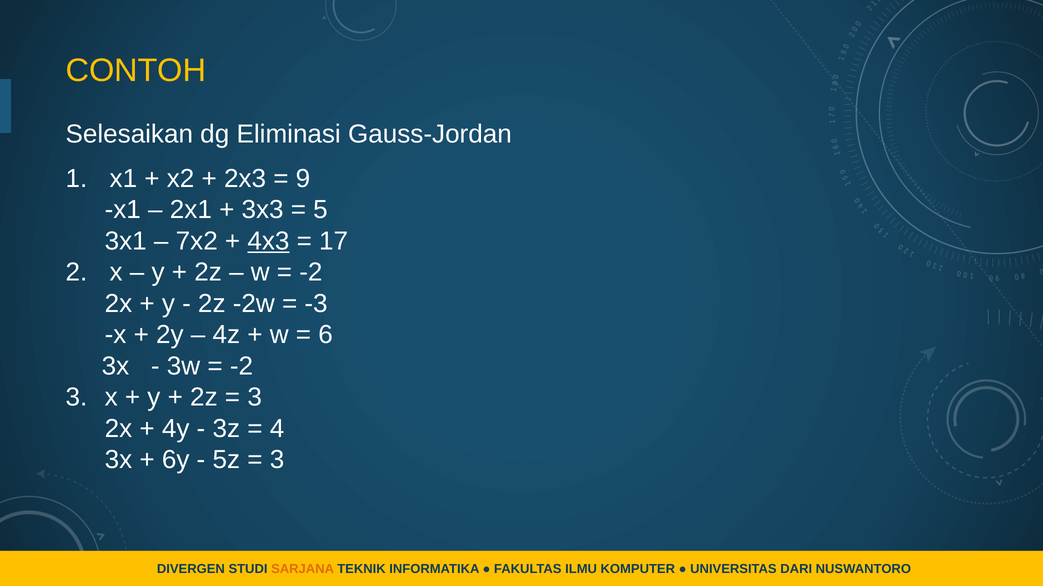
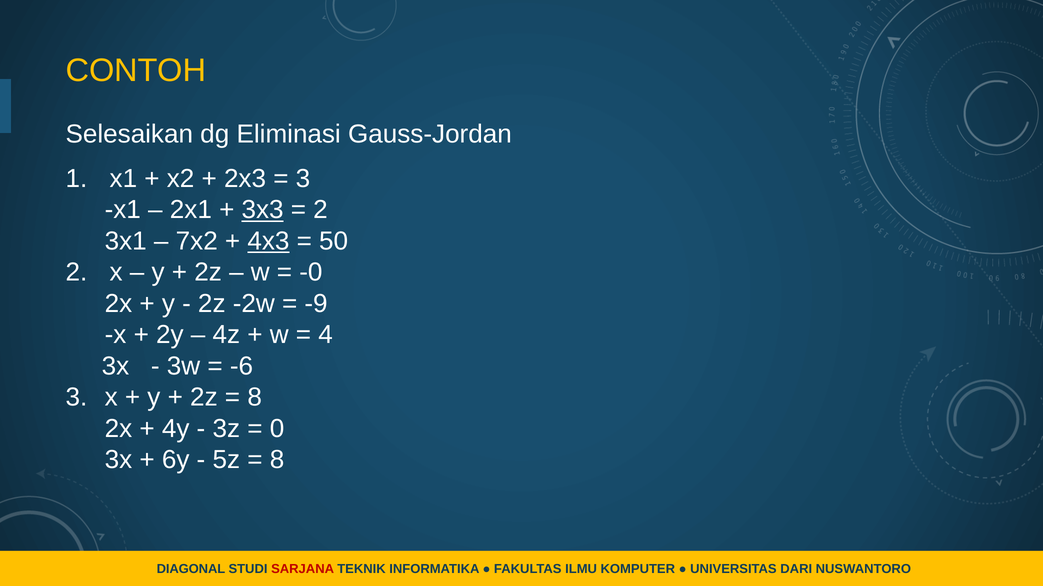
9: 9 -> 3 (303, 179)
3x3 underline: none -> present (263, 210)
5: 5 -> 2 (320, 210)
17: 17 -> 50 (334, 241)
-2: -2 -> -0 (311, 273)
-3: -3 -> -9 (316, 304)
6: 6 -> 4 (326, 335)
-2: -2 -> -6 (241, 367)
3: 3 -> 8 (255, 398)
4: 4 -> 0 (277, 429)
3: 3 -> 8 (277, 460)
DIVERGEN: DIVERGEN -> DIAGONAL (191, 570)
SARJANA colour: orange -> red (303, 570)
